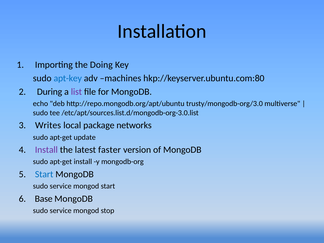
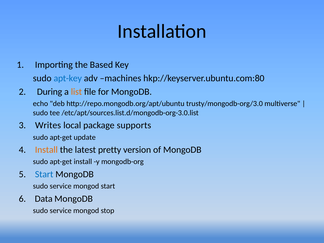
Doing: Doing -> Based (101, 65)
list colour: purple -> orange (76, 92)
networks: networks -> supports (134, 125)
Install colour: purple -> orange (46, 150)
faster: faster -> pretty (110, 150)
Base: Base -> Data (44, 199)
